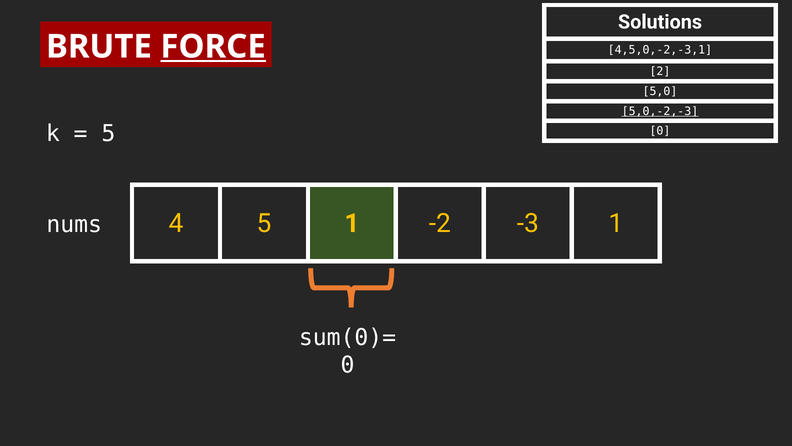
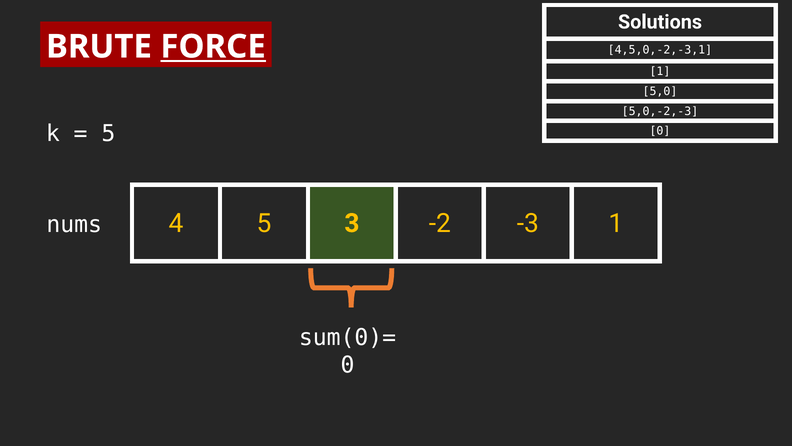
2: 2 -> 1 (660, 71)
5,0,-2,-3 underline: present -> none (660, 111)
5 1: 1 -> 3 (352, 223)
